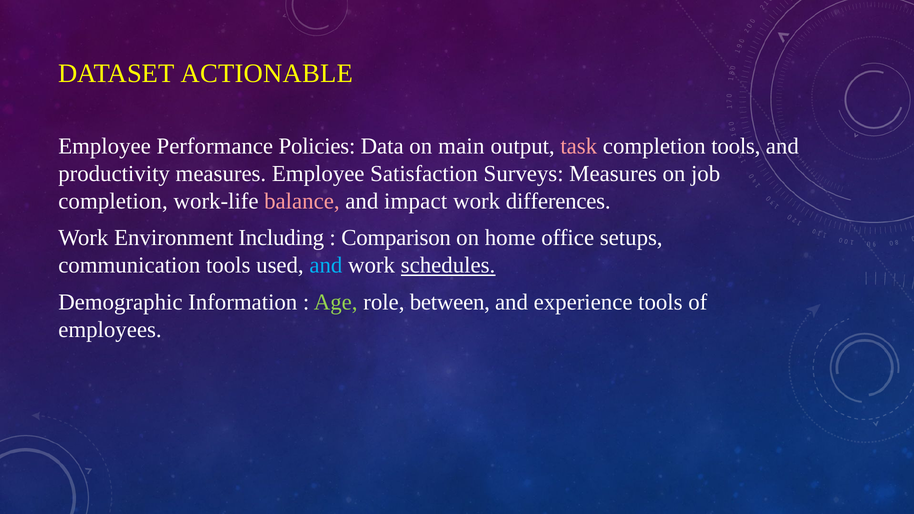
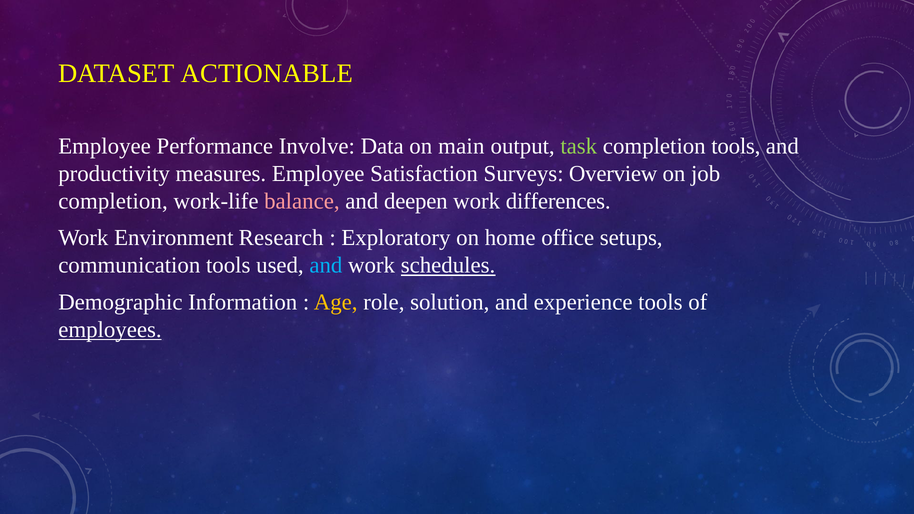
Policies: Policies -> Involve (317, 146)
task colour: pink -> light green (579, 146)
Surveys Measures: Measures -> Overview (613, 174)
impact: impact -> deepen (416, 201)
Including: Including -> Research (281, 238)
Comparison: Comparison -> Exploratory (396, 238)
Age colour: light green -> yellow (336, 302)
between: between -> solution (450, 302)
employees underline: none -> present (110, 330)
